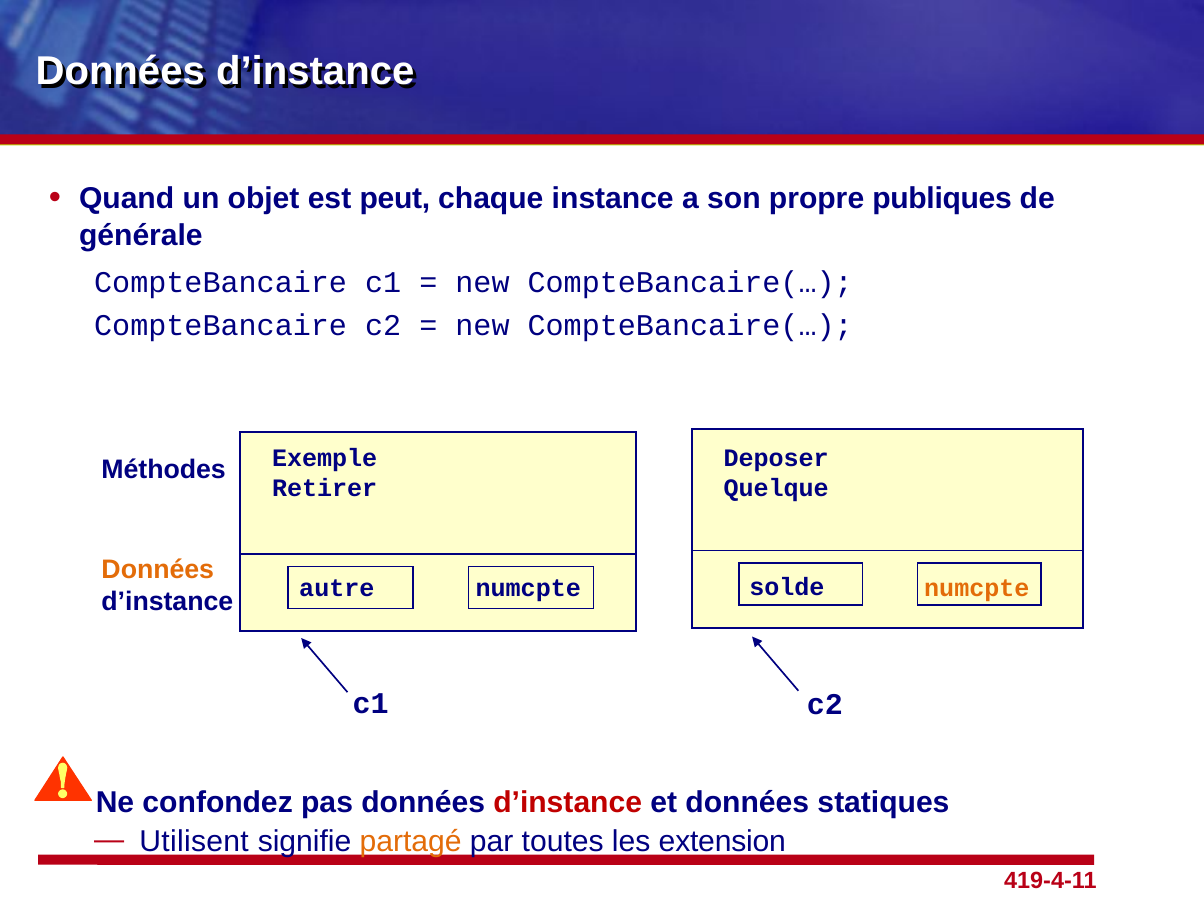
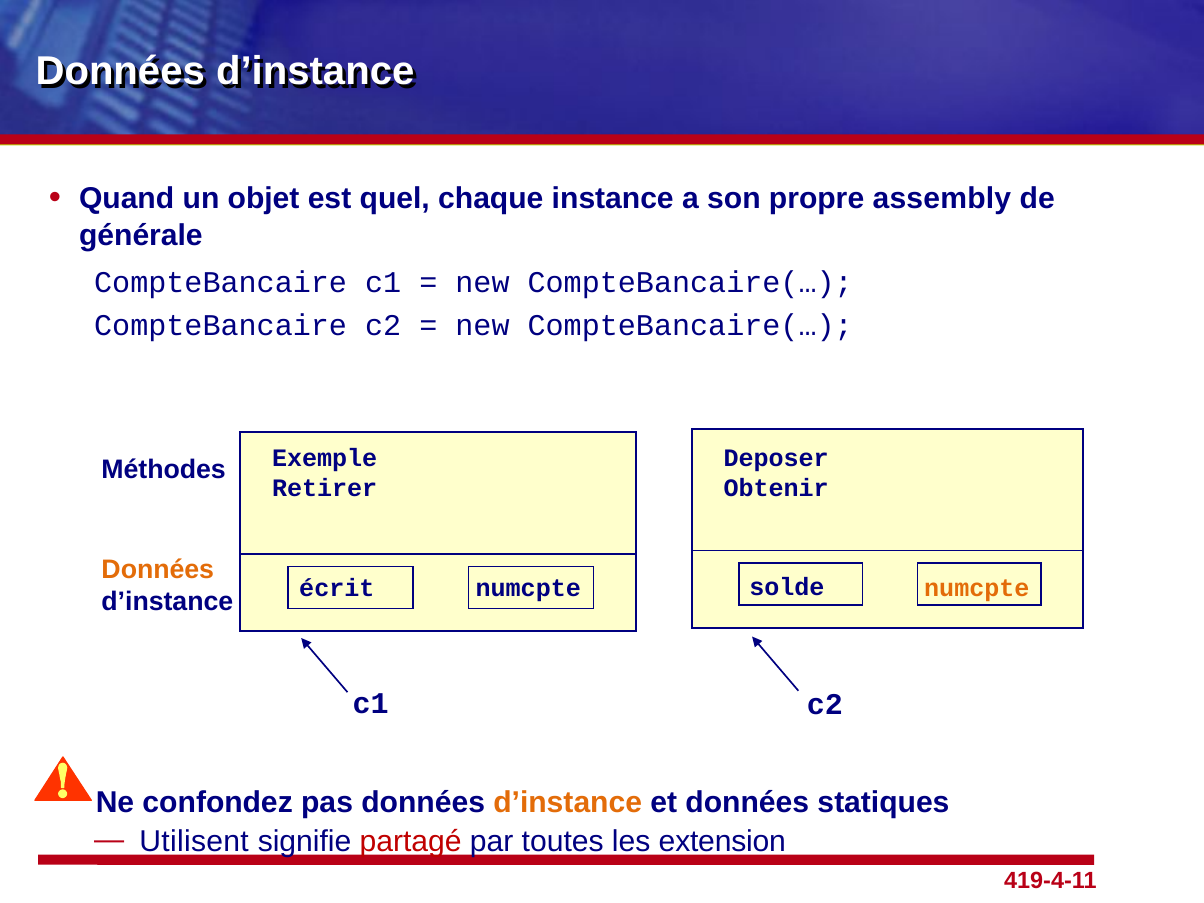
peut: peut -> quel (395, 199)
publiques: publiques -> assembly (942, 199)
Quelque: Quelque -> Obtenir (776, 488)
autre: autre -> écrit (337, 589)
d’instance colour: red -> orange (568, 802)
partagé colour: orange -> red (411, 842)
